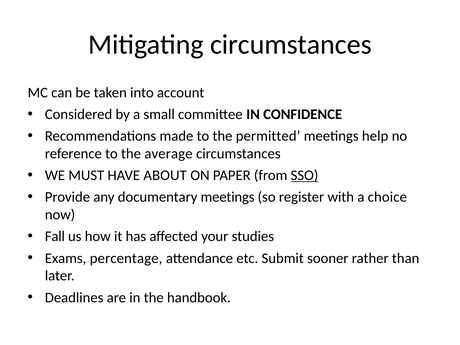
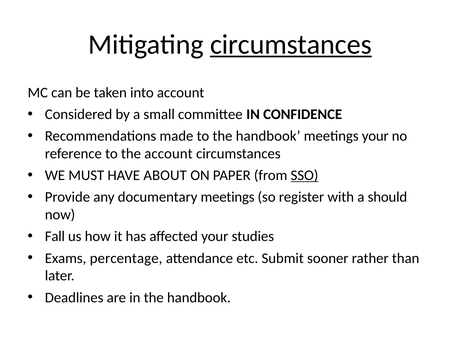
circumstances underline: none -> present (291, 45)
to the permitted: permitted -> handbook (268, 136)
meetings help: help -> your (375, 136)
the average: average -> account (168, 154)
choice: choice -> should (387, 197)
